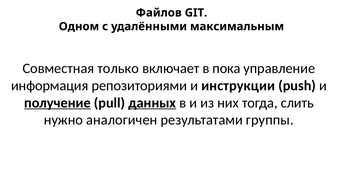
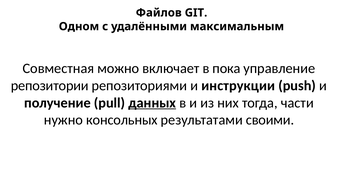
только: только -> можно (118, 68)
информация: информация -> репозитории (50, 86)
получение underline: present -> none (57, 103)
слить: слить -> части (297, 103)
аналогичен: аналогичен -> консольных (122, 120)
группы: группы -> своими (270, 120)
